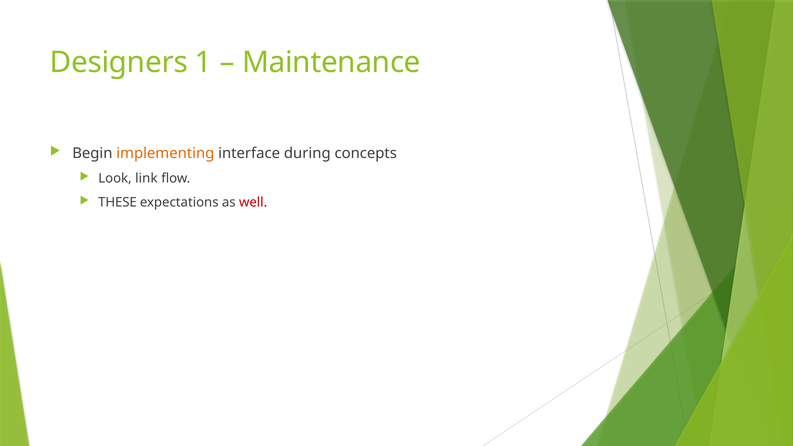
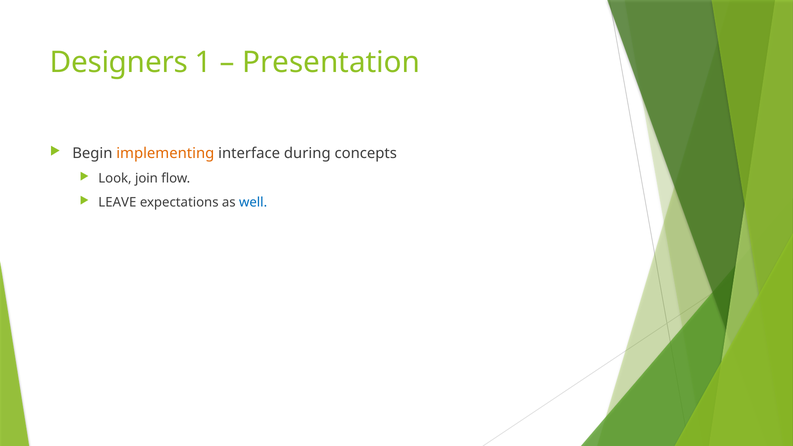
Maintenance: Maintenance -> Presentation (331, 63)
link: link -> join (146, 178)
THESE: THESE -> LEAVE (117, 203)
well colour: red -> blue (253, 203)
